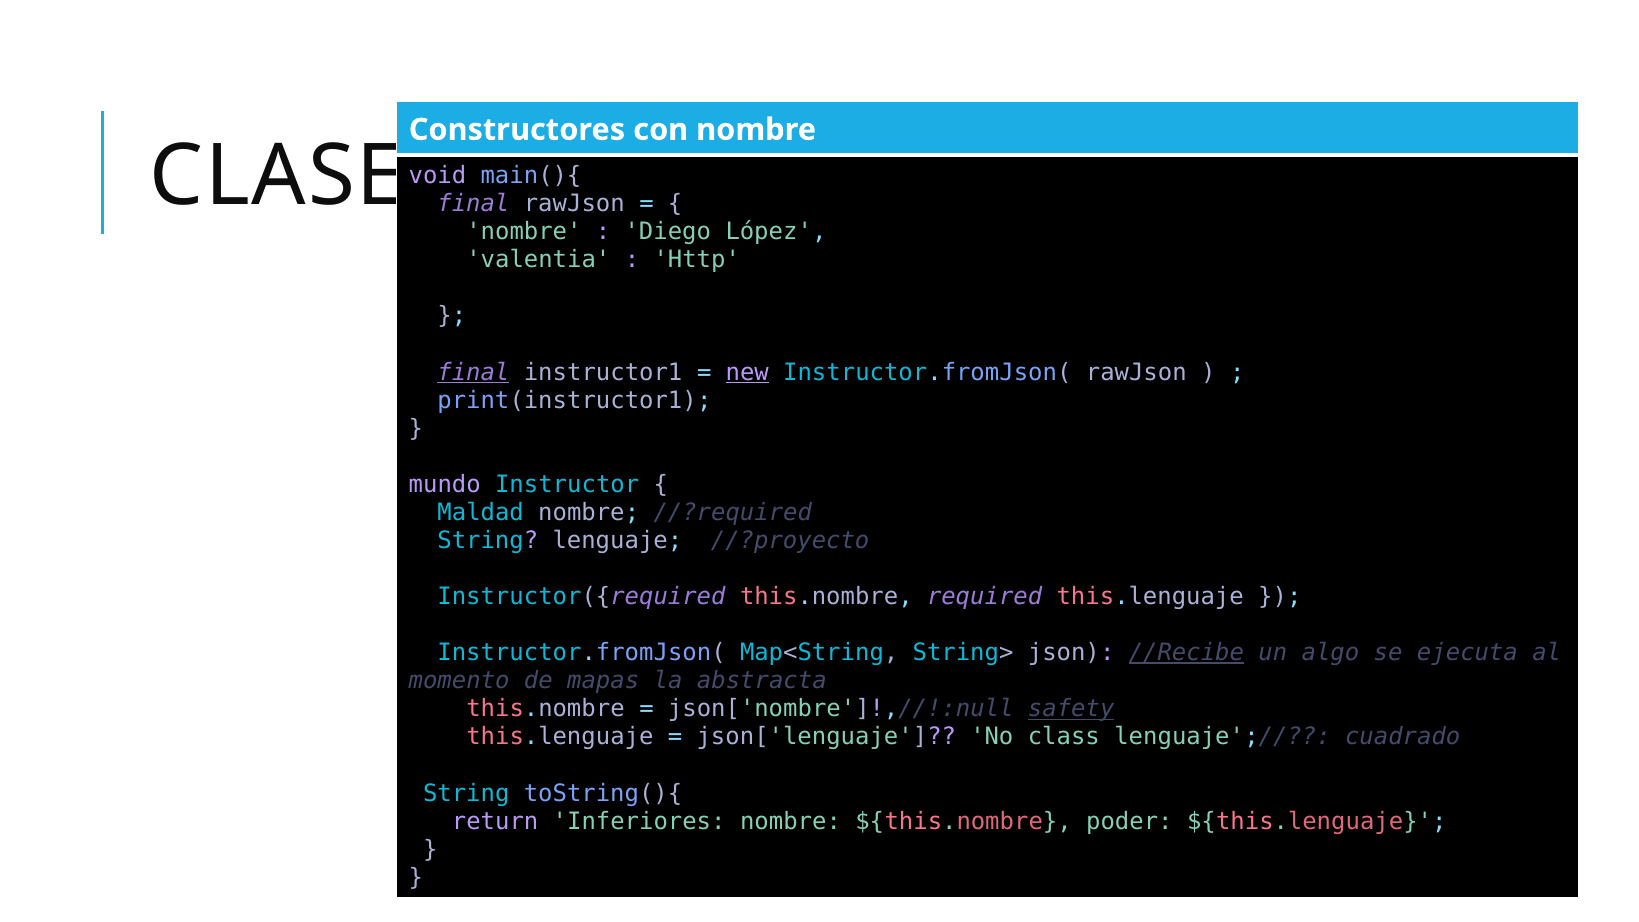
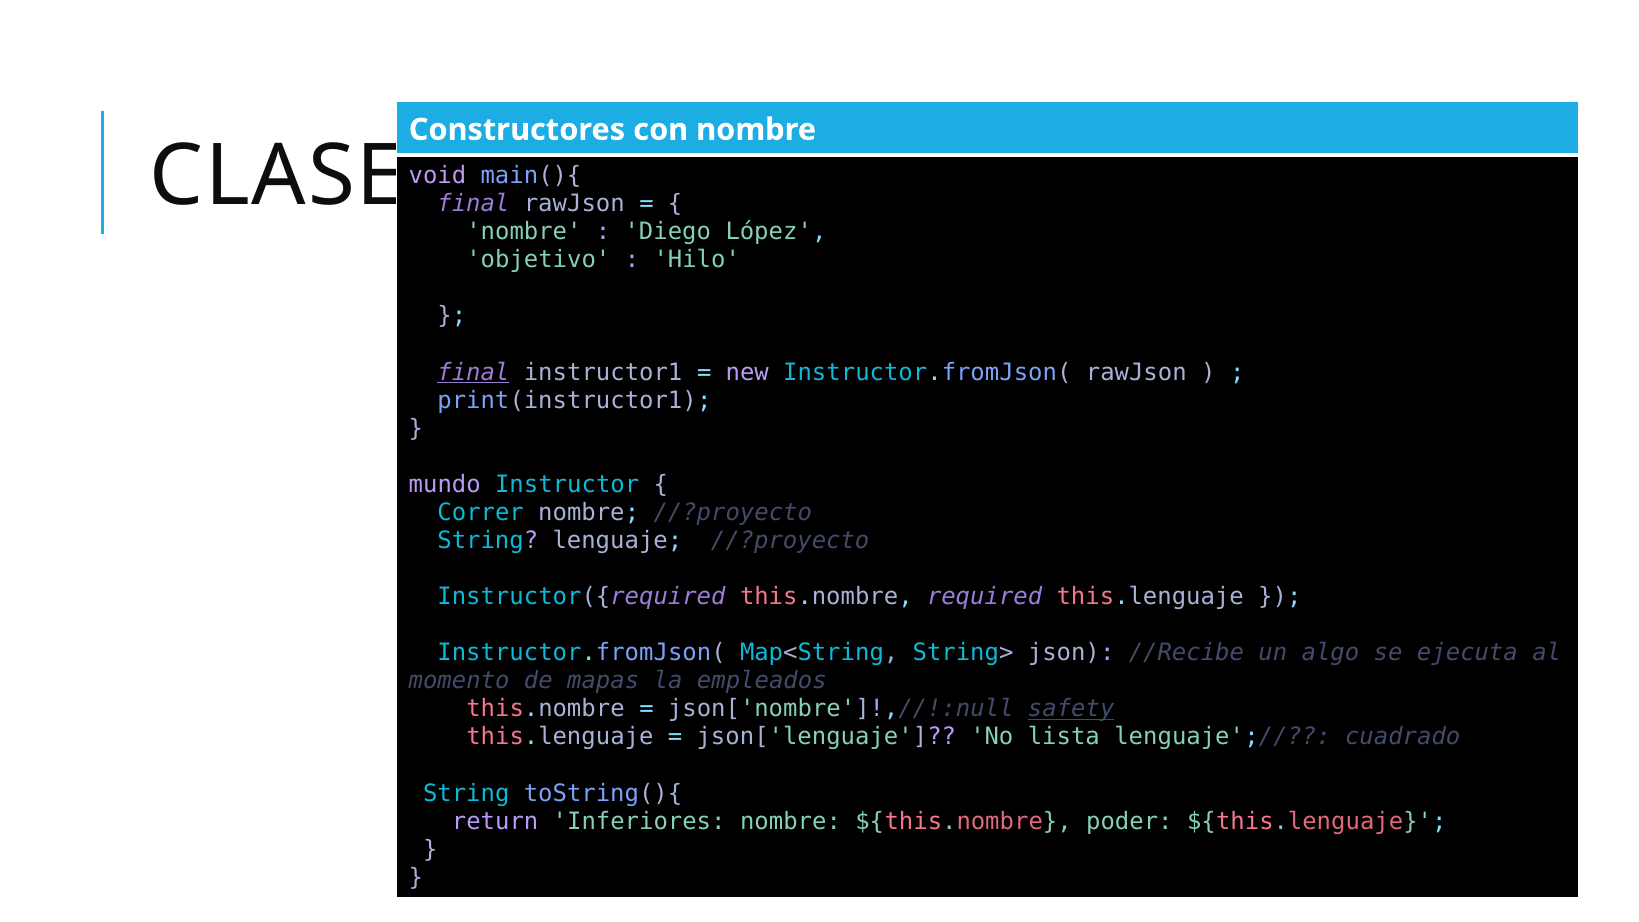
valentia: valentia -> objetivo (538, 260)
Http: Http -> Hilo (697, 260)
new underline: present -> none (747, 372)
Maldad: Maldad -> Correr (481, 512)
nombre //?required: //?required -> //?proyecto (733, 512)
//Recibe underline: present -> none (1186, 653)
abstracta: abstracta -> empleados (762, 681)
class: class -> lista (1064, 737)
